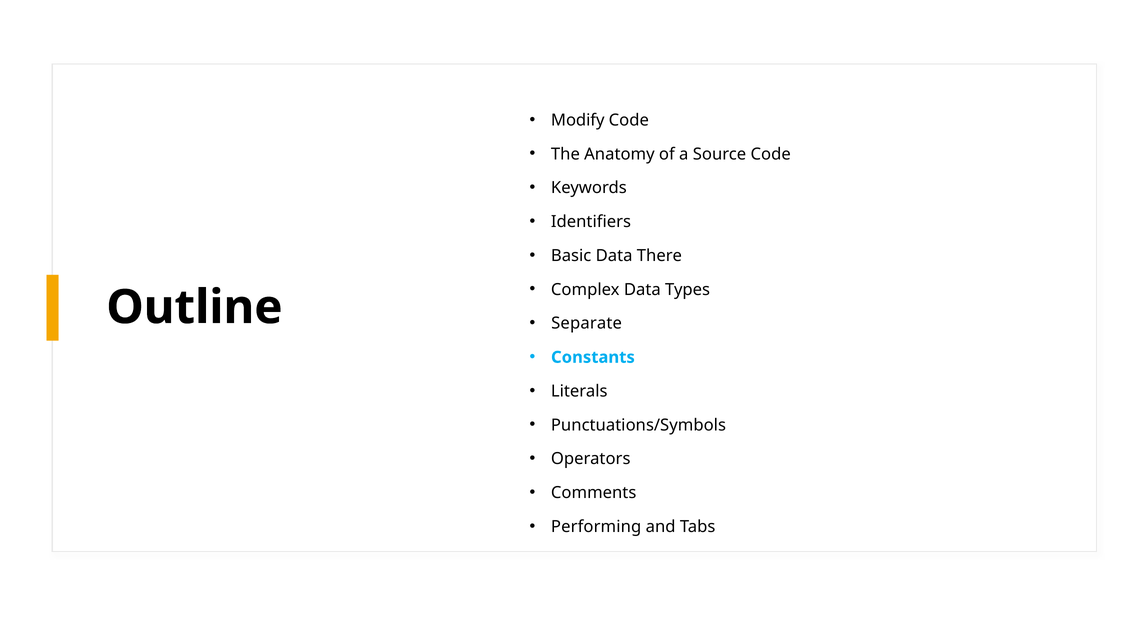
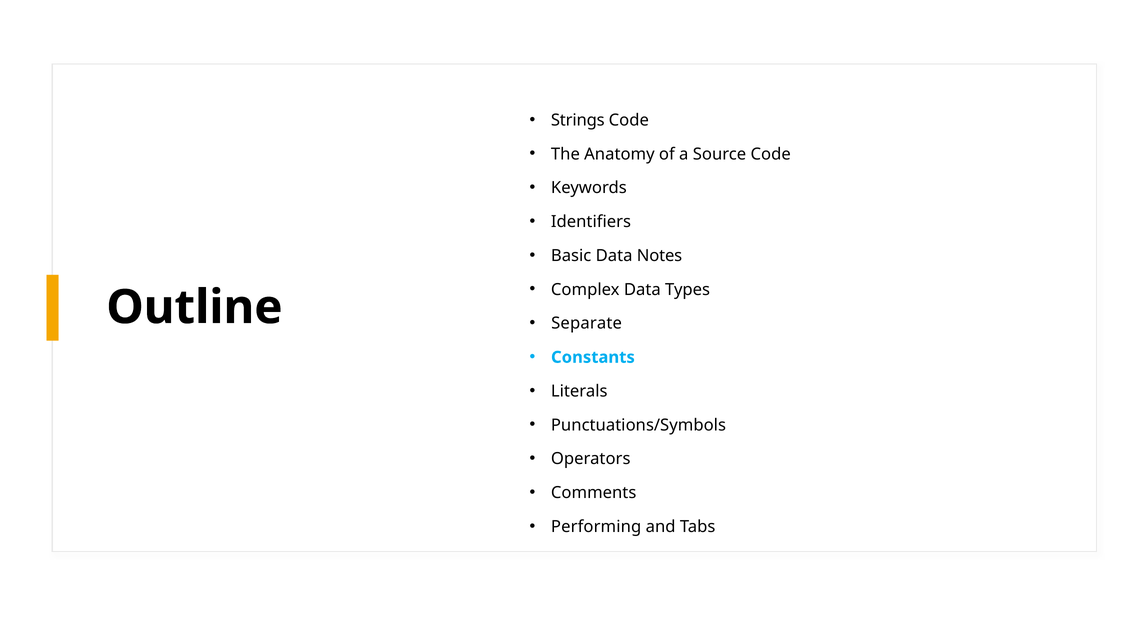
Modify: Modify -> Strings (578, 120)
There: There -> Notes (660, 255)
